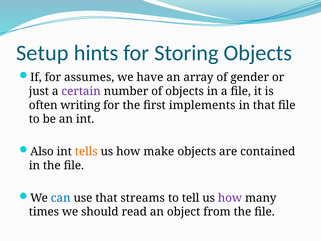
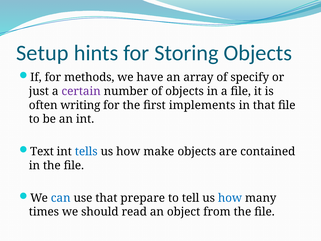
assumes: assumes -> methods (89, 77)
gender: gender -> specify (250, 77)
Also: Also -> Text (42, 151)
tells colour: orange -> blue (86, 151)
streams: streams -> prepare (143, 198)
how colour: purple -> blue (230, 198)
